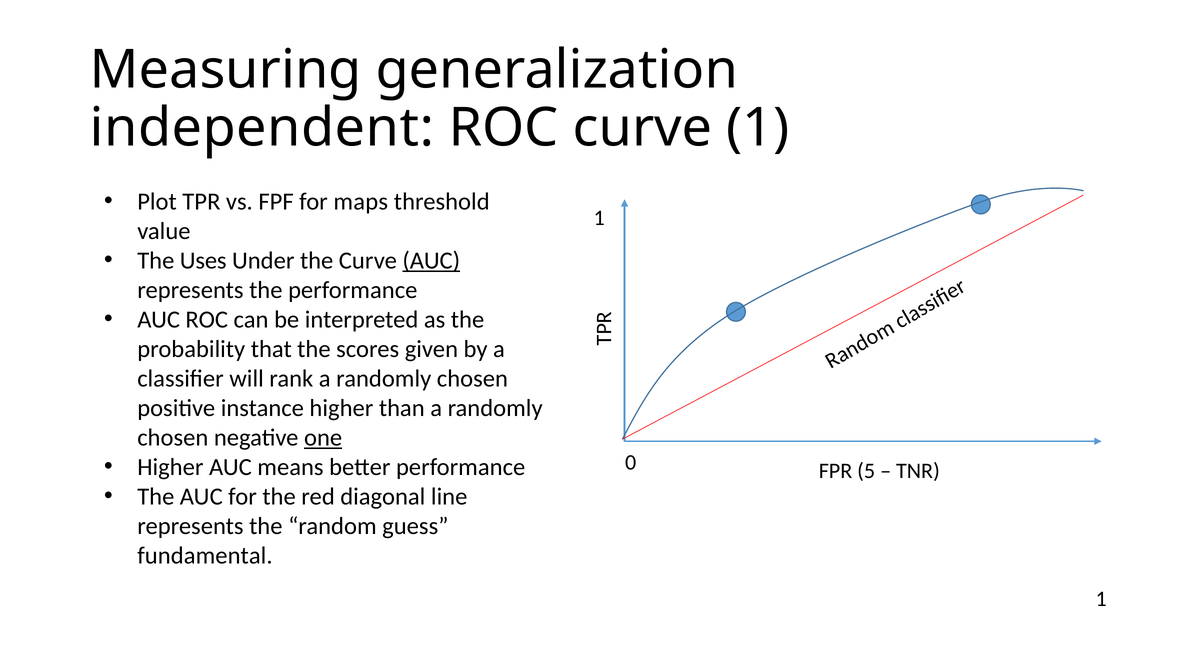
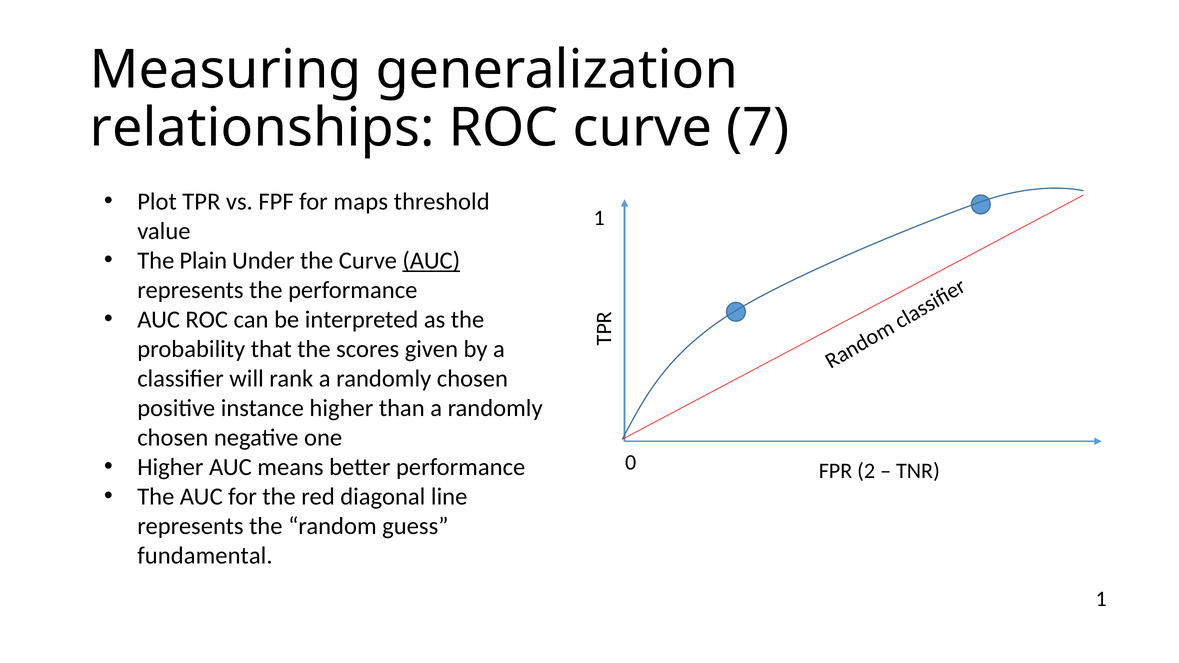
independent: independent -> relationships (262, 128)
curve 1: 1 -> 7 (758, 128)
Uses: Uses -> Plain (203, 261)
one underline: present -> none (323, 438)
5: 5 -> 2 (866, 471)
